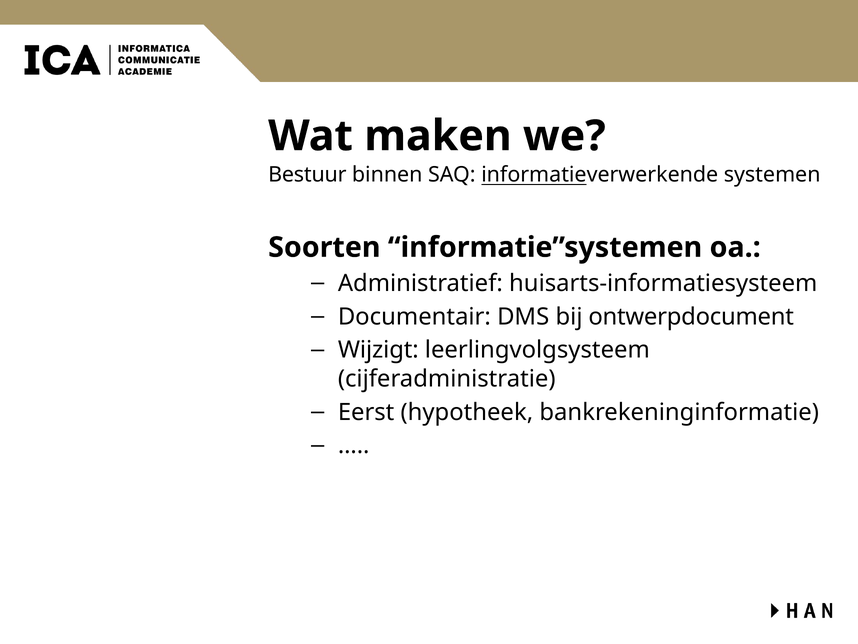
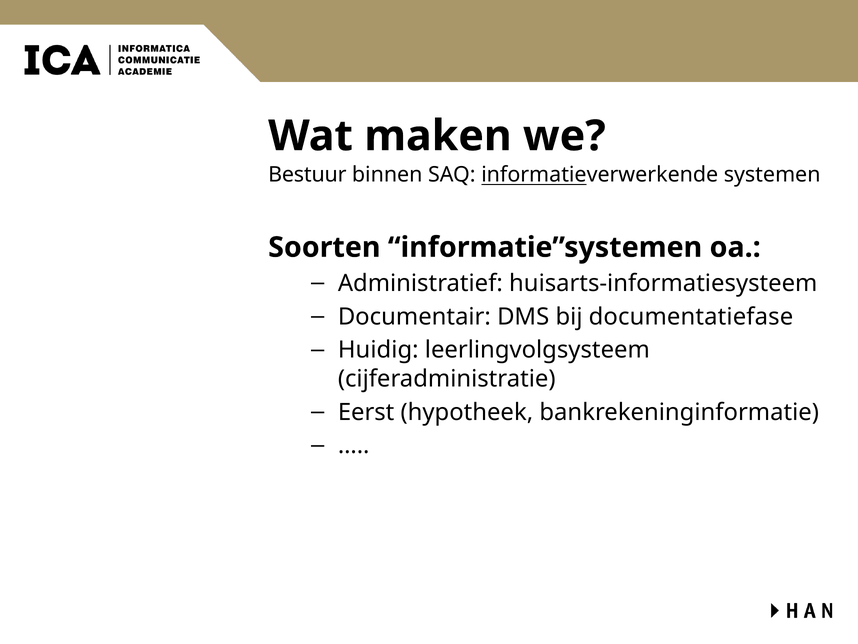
ontwerpdocument: ontwerpdocument -> documentatiefase (691, 316)
Wijzigt: Wijzigt -> Huidig (378, 350)
